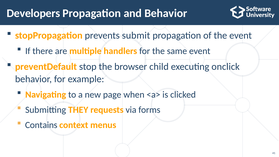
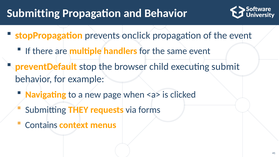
Developers: Developers -> Submitting (33, 13)
submit: submit -> onclick (136, 35)
onclick: onclick -> submit (226, 67)
